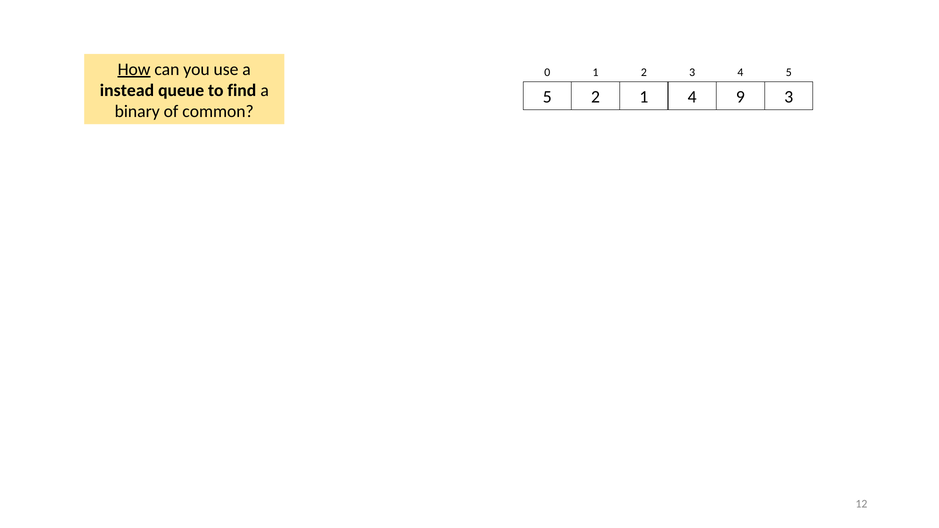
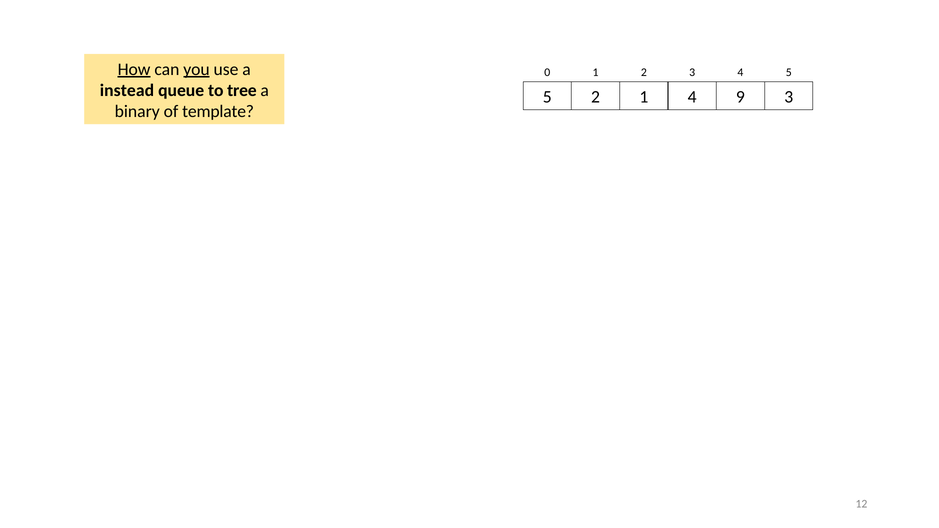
you underline: none -> present (196, 69)
find: find -> tree (242, 90)
common: common -> template (218, 111)
